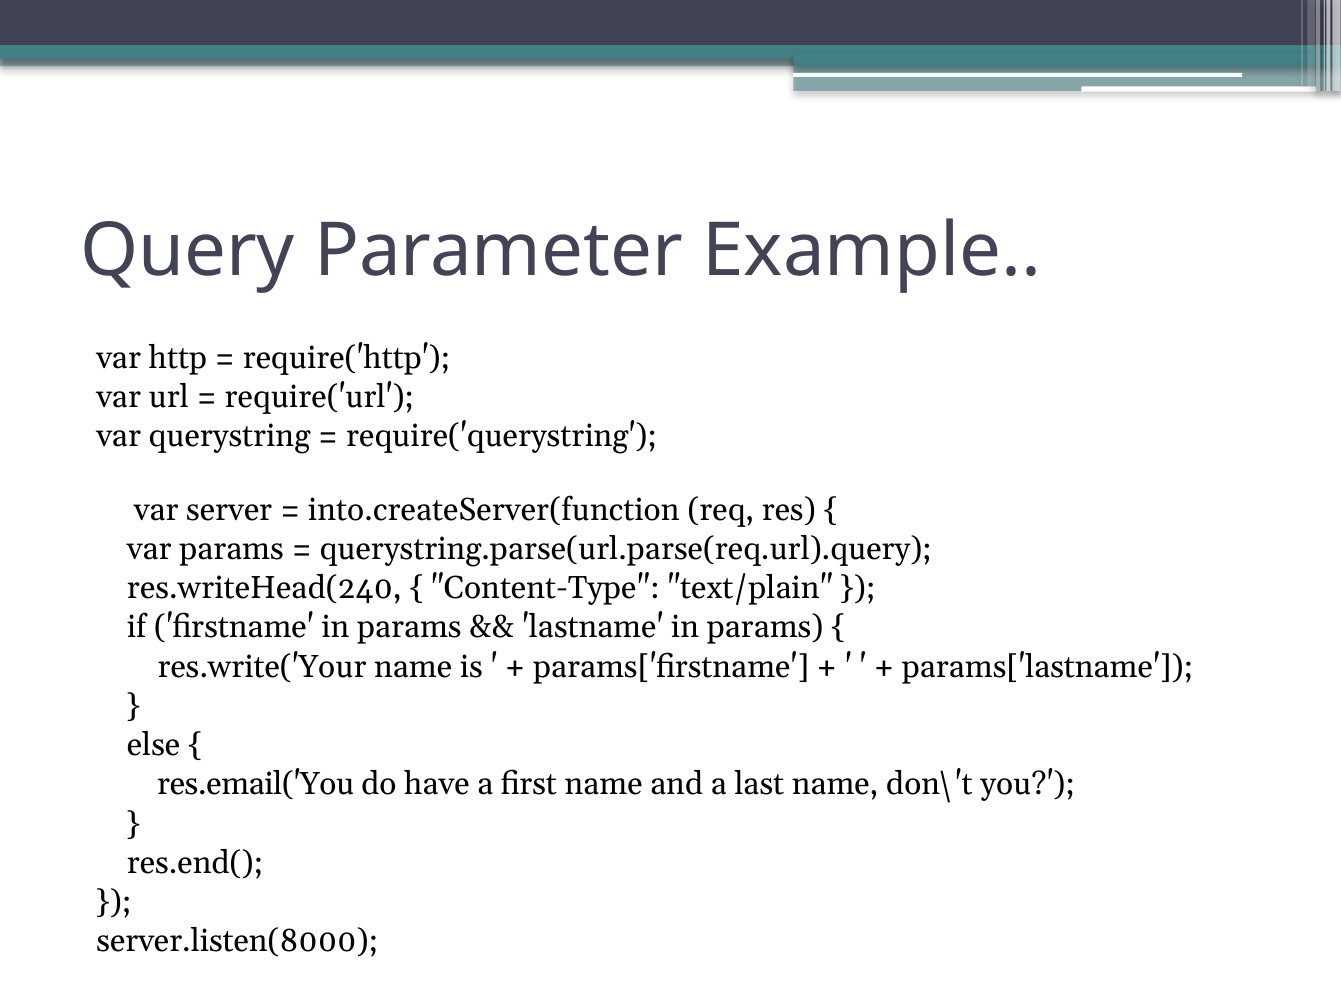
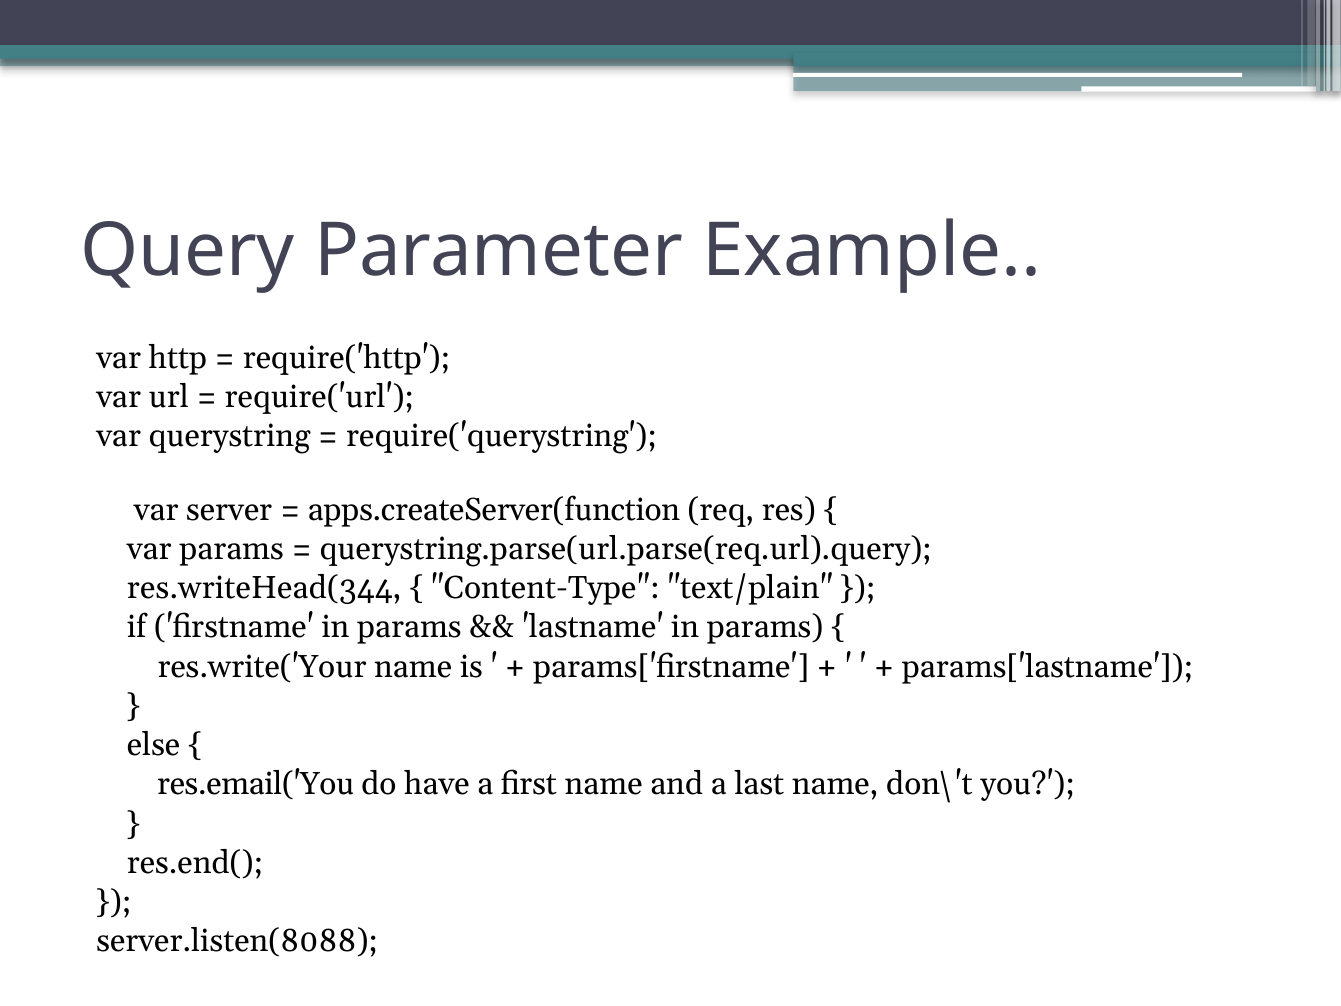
into.createServer(function: into.createServer(function -> apps.createServer(function (494, 510)
res.writeHead(240: res.writeHead(240 -> res.writeHead(344 (264, 588)
server.listen(8000: server.listen(8000 -> server.listen(8088 (237, 941)
